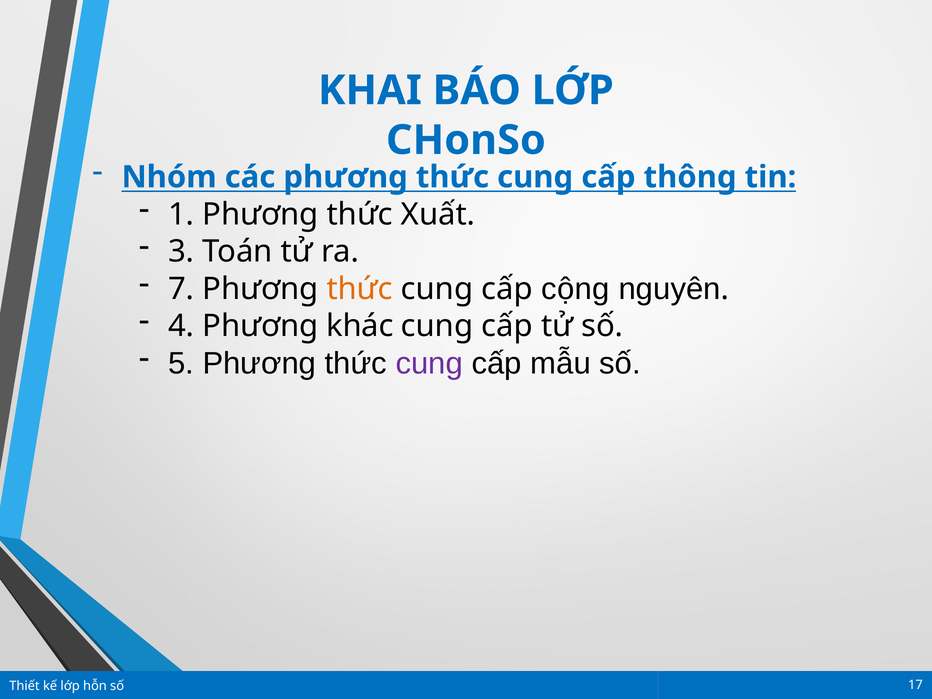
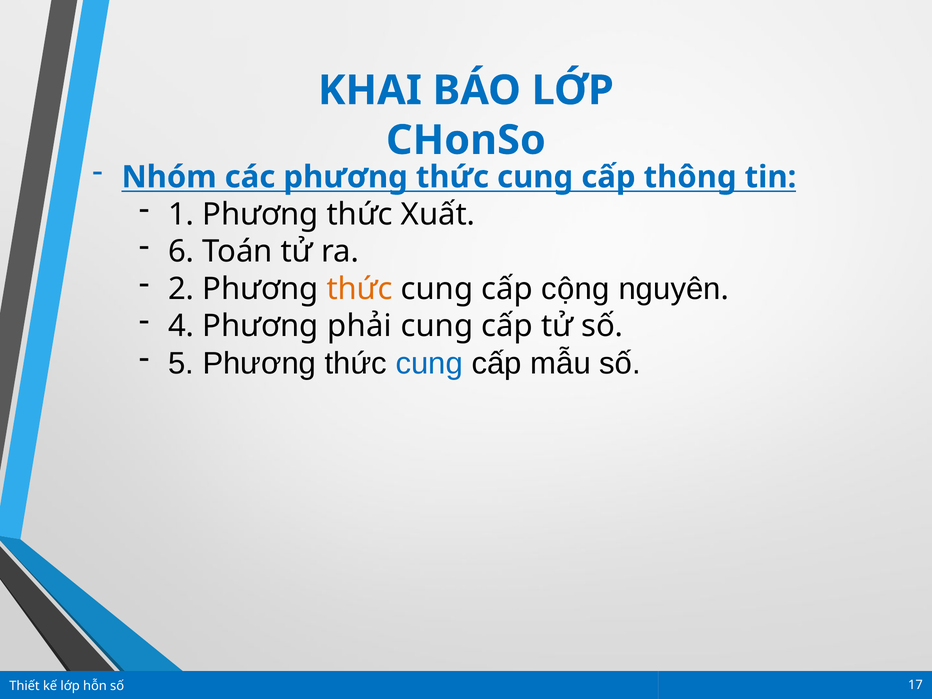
3: 3 -> 6 (181, 252)
7: 7 -> 2 (181, 289)
khác: khác -> phải (360, 326)
cung colour: purple -> blue (429, 363)
